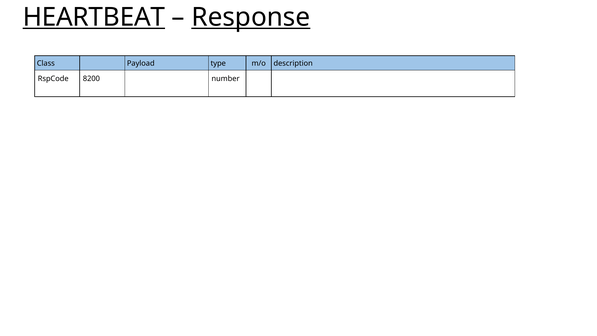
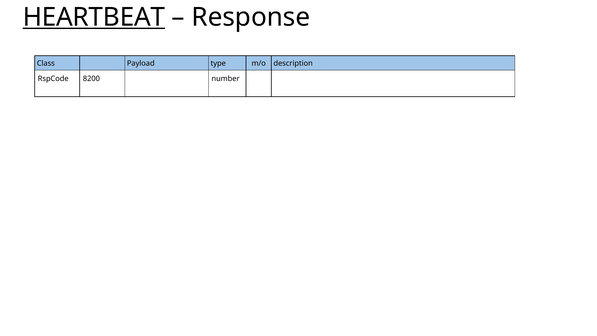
Response underline: present -> none (251, 17)
